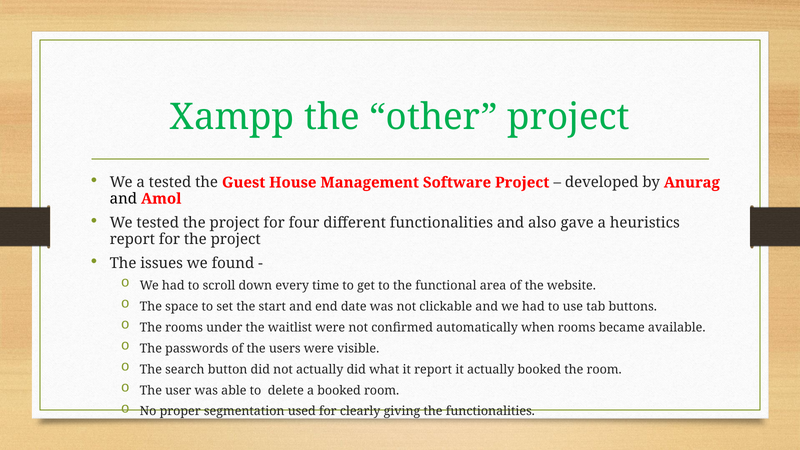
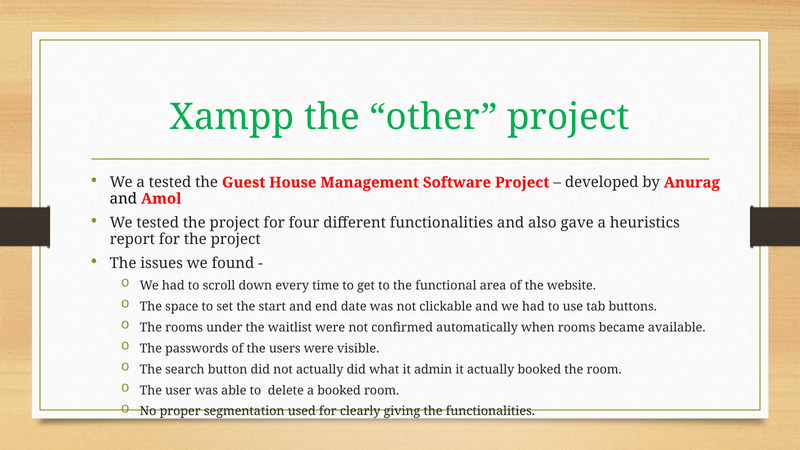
it report: report -> admin (433, 369)
